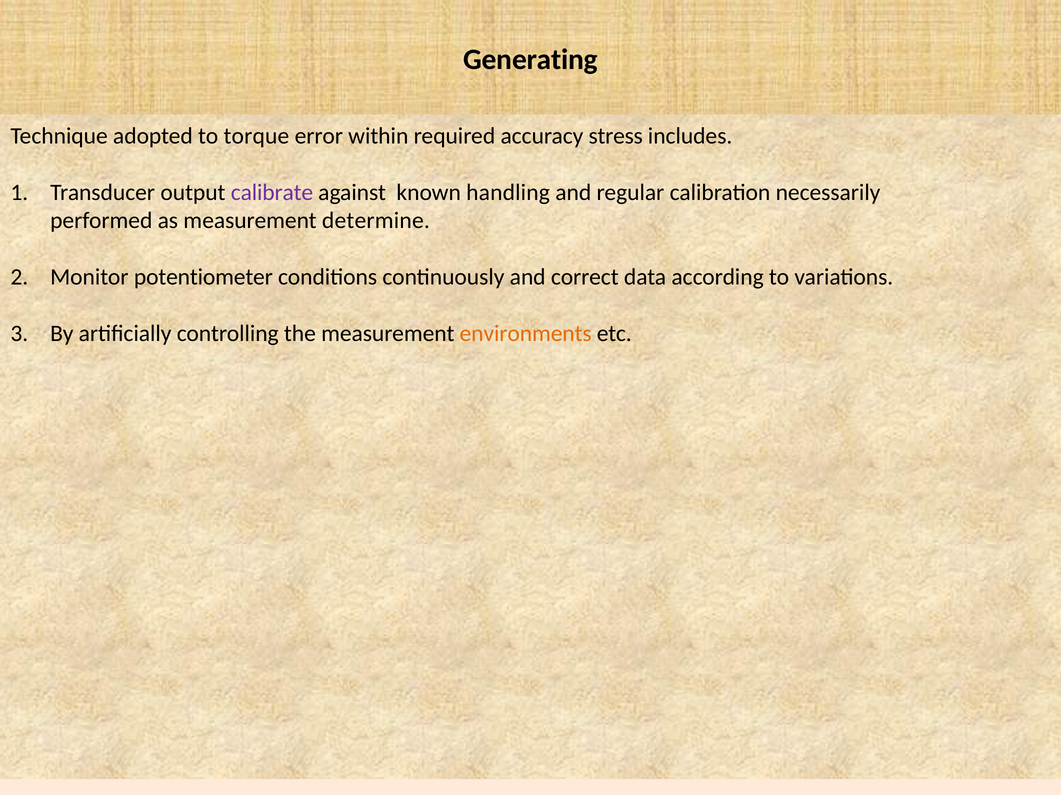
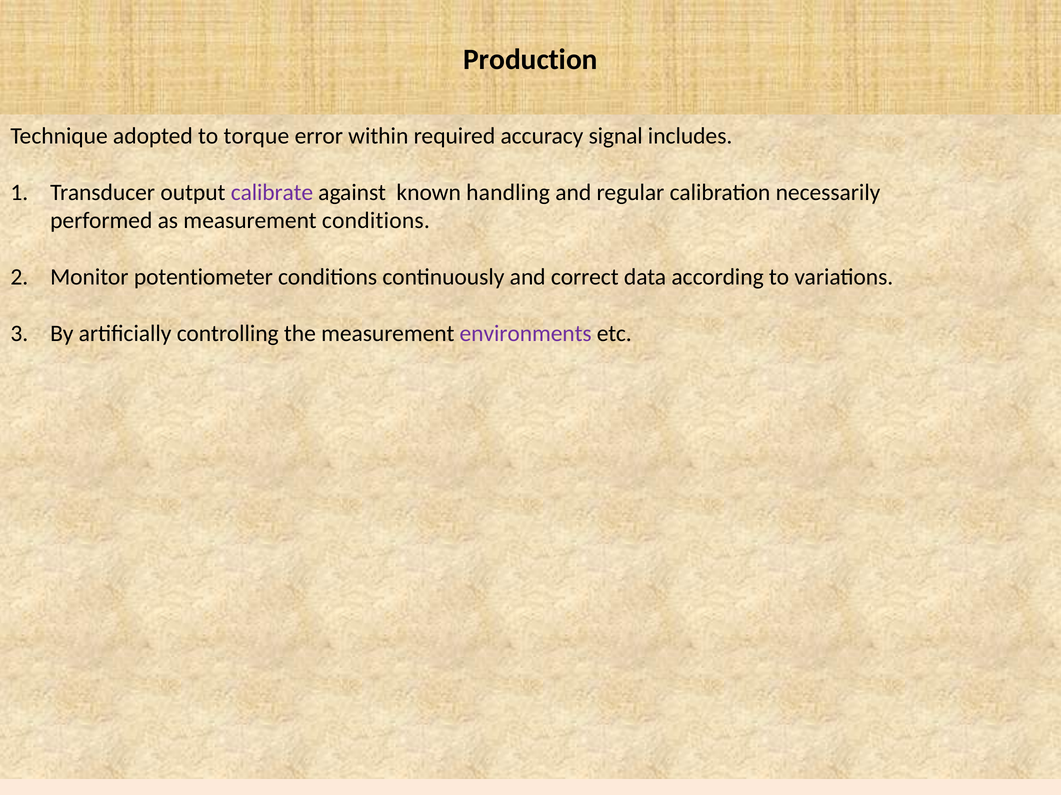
Generating: Generating -> Production (530, 60)
stress: stress -> signal (616, 136)
measurement determine: determine -> conditions (376, 221)
environments colour: orange -> purple (526, 334)
